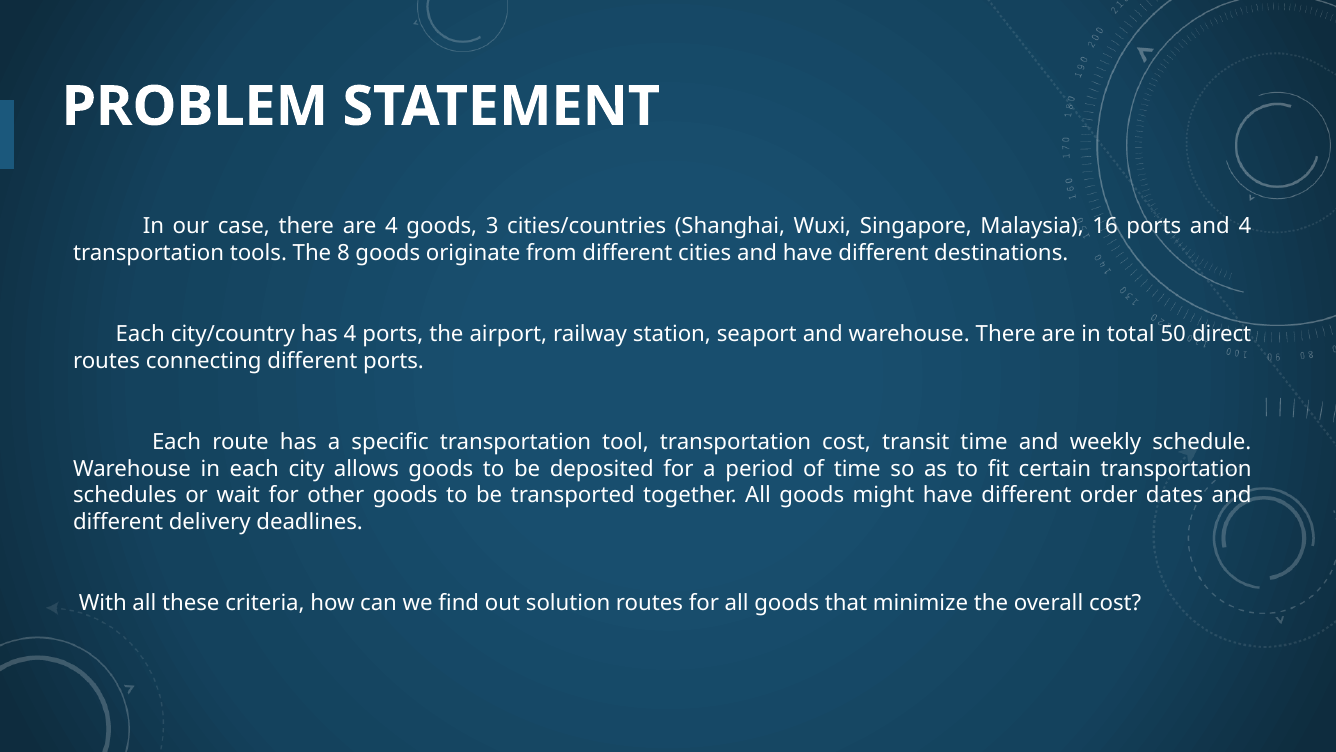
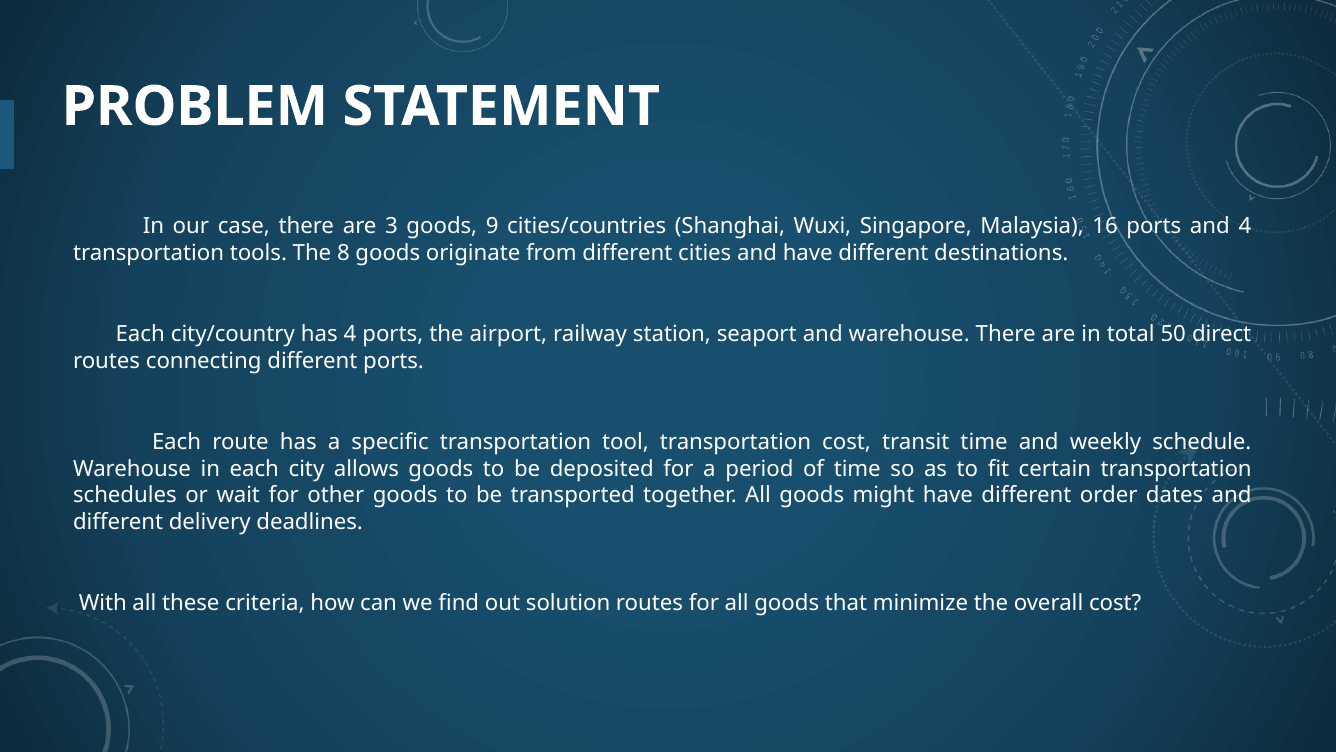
are 4: 4 -> 3 (391, 226)
3: 3 -> 9 (492, 226)
